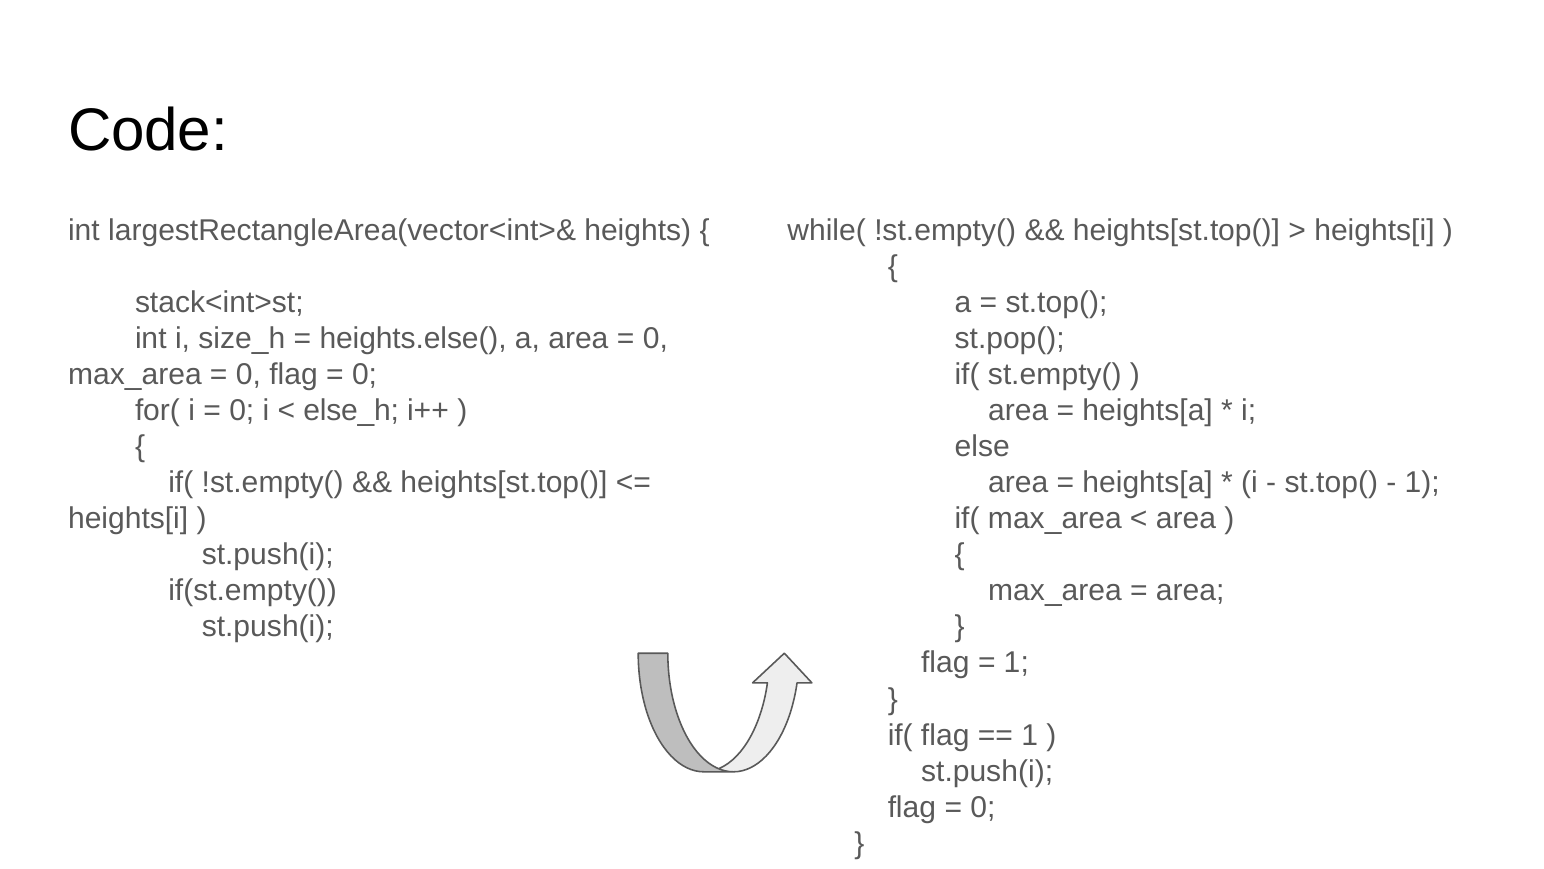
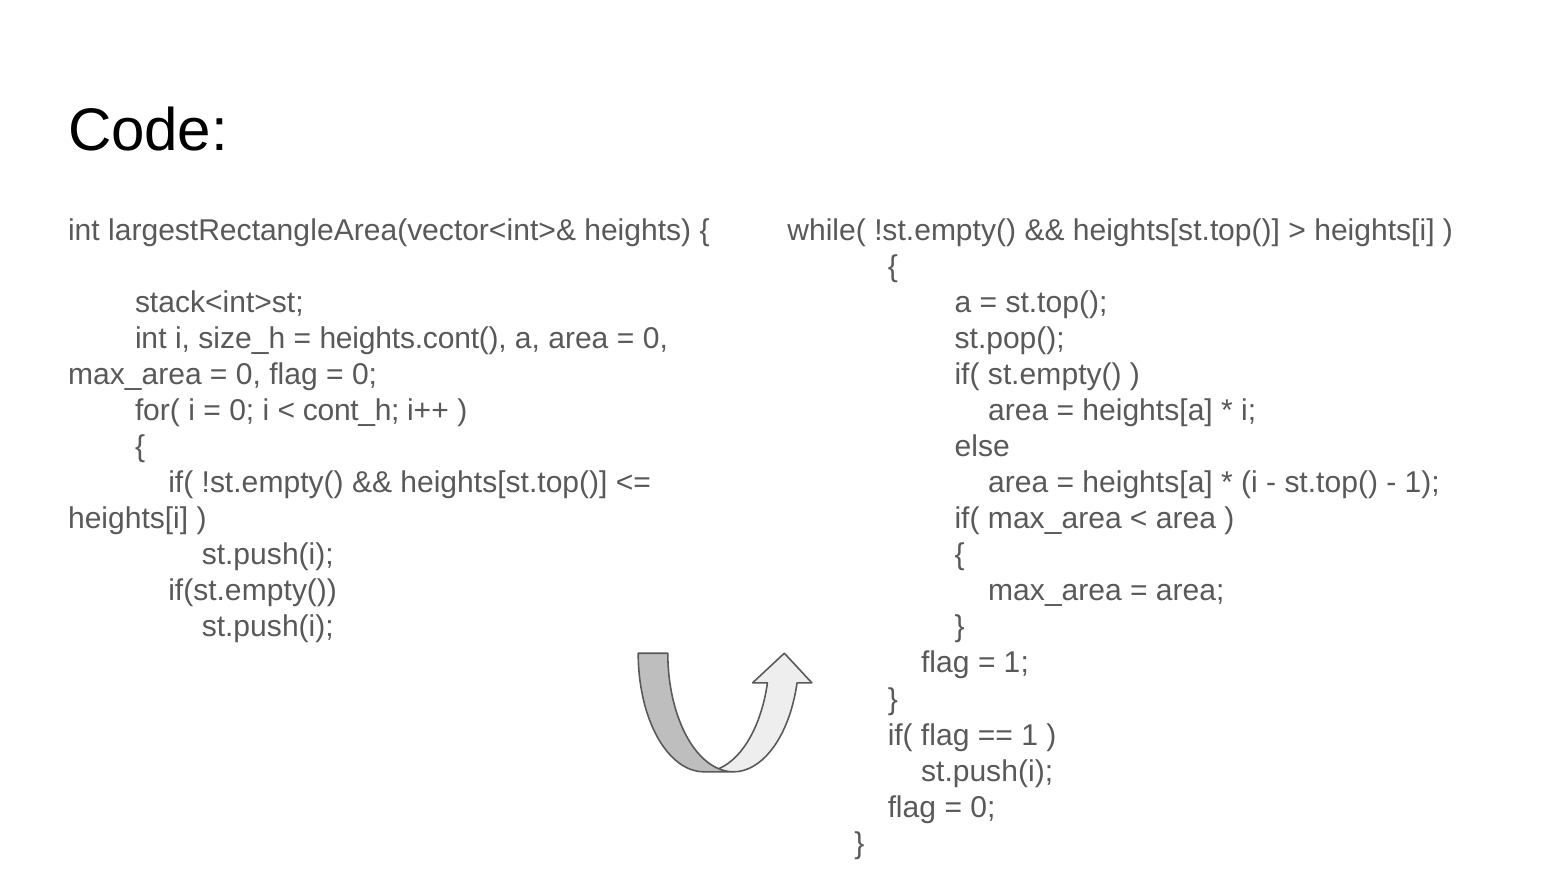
heights.else(: heights.else( -> heights.cont( (413, 338)
else_h: else_h -> cont_h (351, 410)
